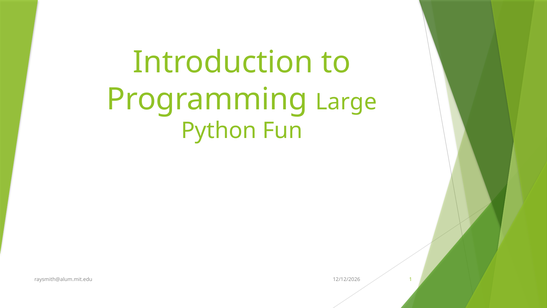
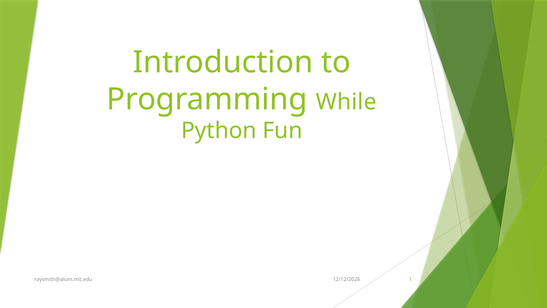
Large: Large -> While (346, 102)
